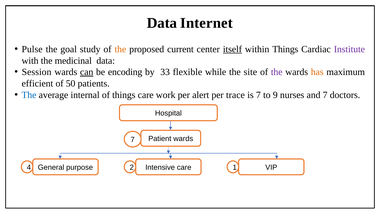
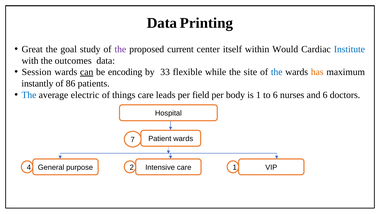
Internet: Internet -> Printing (207, 23)
Pulse: Pulse -> Great (32, 49)
the colour: orange -> purple (120, 49)
itself underline: present -> none (232, 49)
within Things: Things -> Would (285, 49)
Institute colour: purple -> blue (349, 49)
medicinal: medicinal -> outcomes (73, 61)
the colour: purple -> blue (277, 72)
efficient: efficient -> instantly (37, 83)
50: 50 -> 86 (71, 83)
internal: internal -> electric (85, 95)
work: work -> leads (166, 95)
alert: alert -> field (201, 95)
trace: trace -> body (235, 95)
is 7: 7 -> 1 (258, 95)
to 9: 9 -> 6 (275, 95)
and 7: 7 -> 6 (325, 95)
